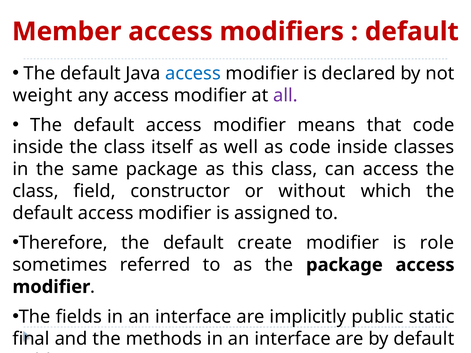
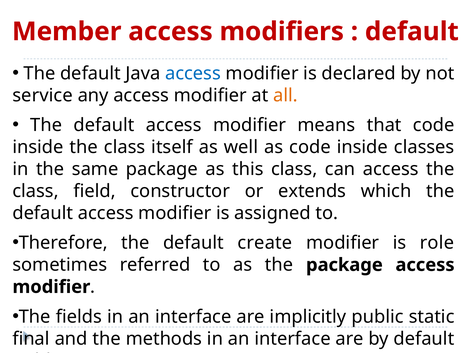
weight: weight -> service (43, 95)
all colour: purple -> orange (285, 95)
without: without -> extends (312, 191)
